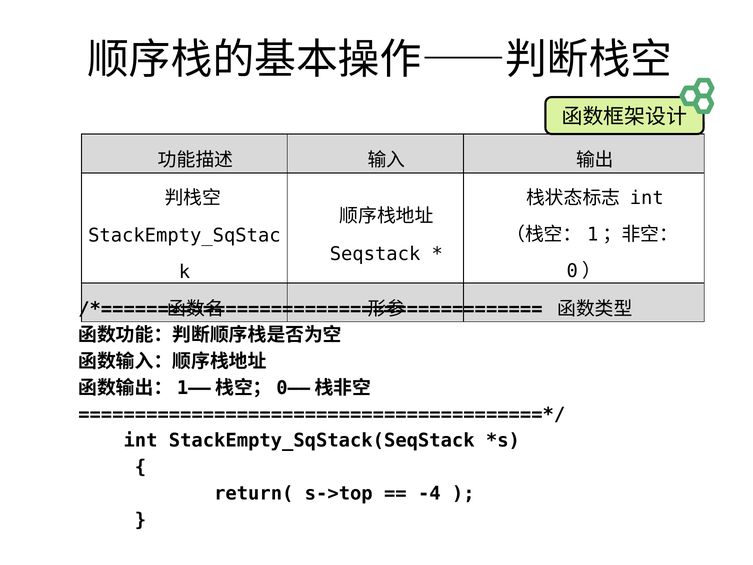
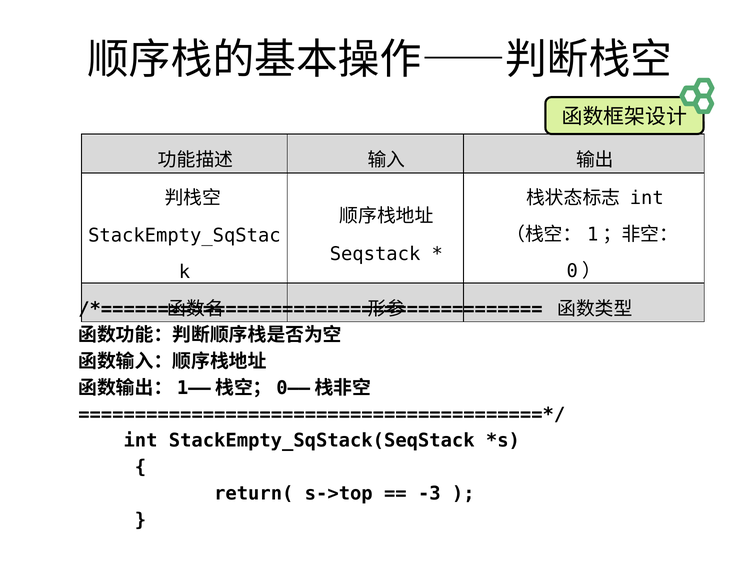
-4: -4 -> -3 (429, 493)
